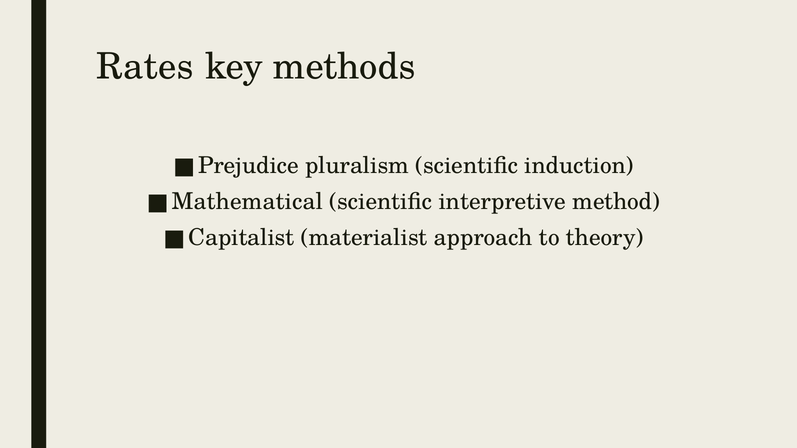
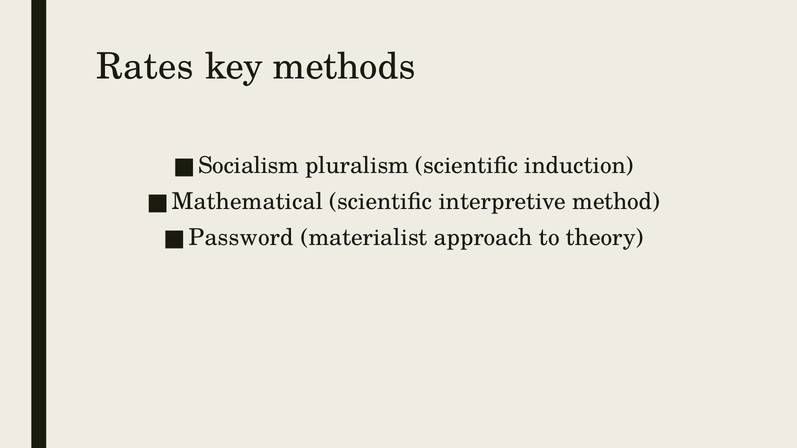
Prejudice: Prejudice -> Socialism (249, 166)
Capitalist: Capitalist -> Password (241, 238)
